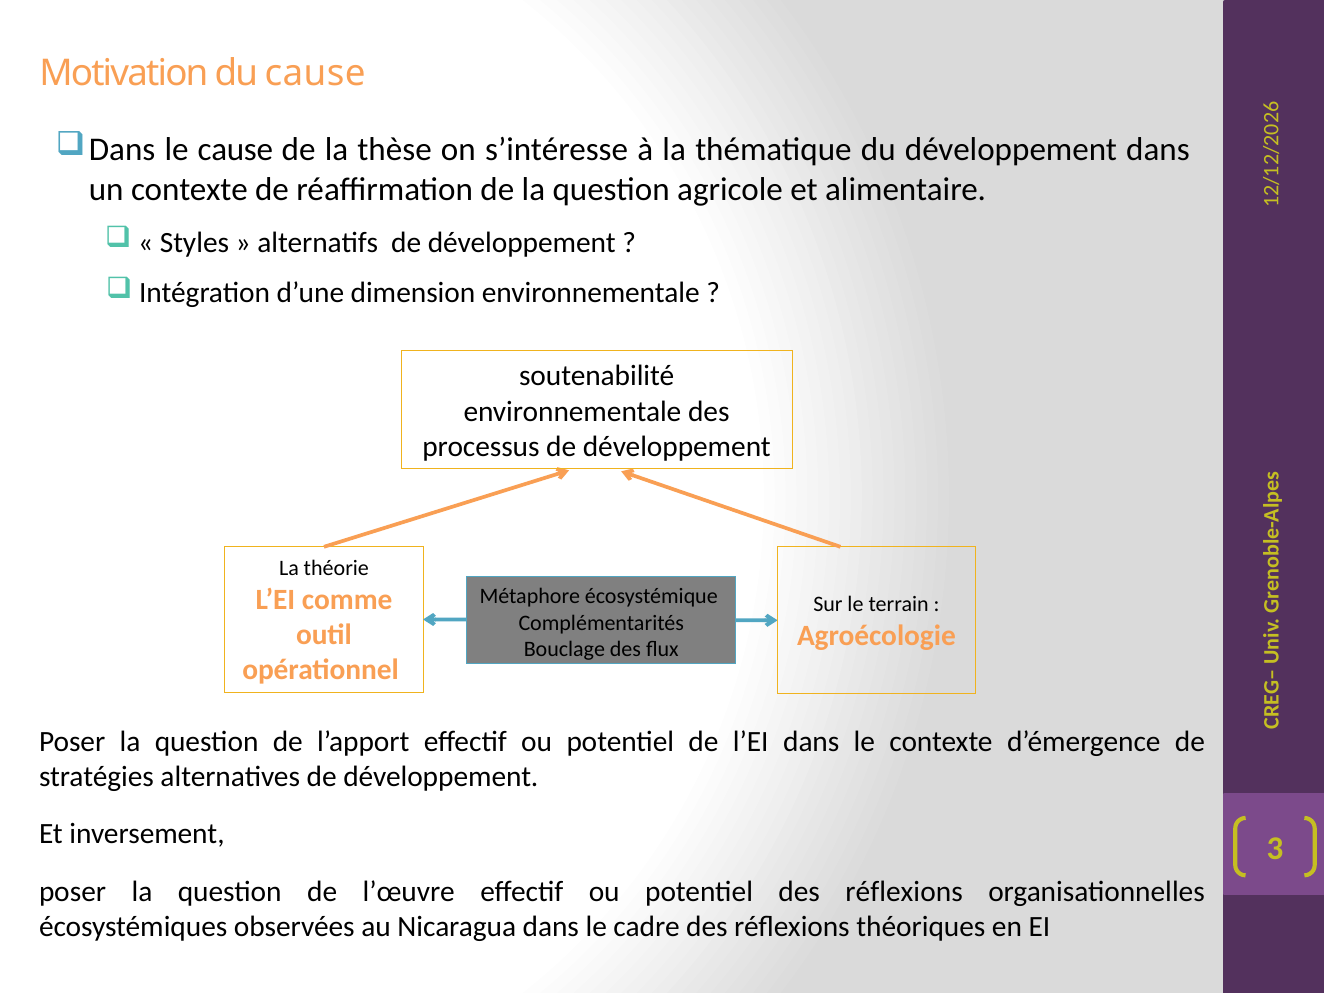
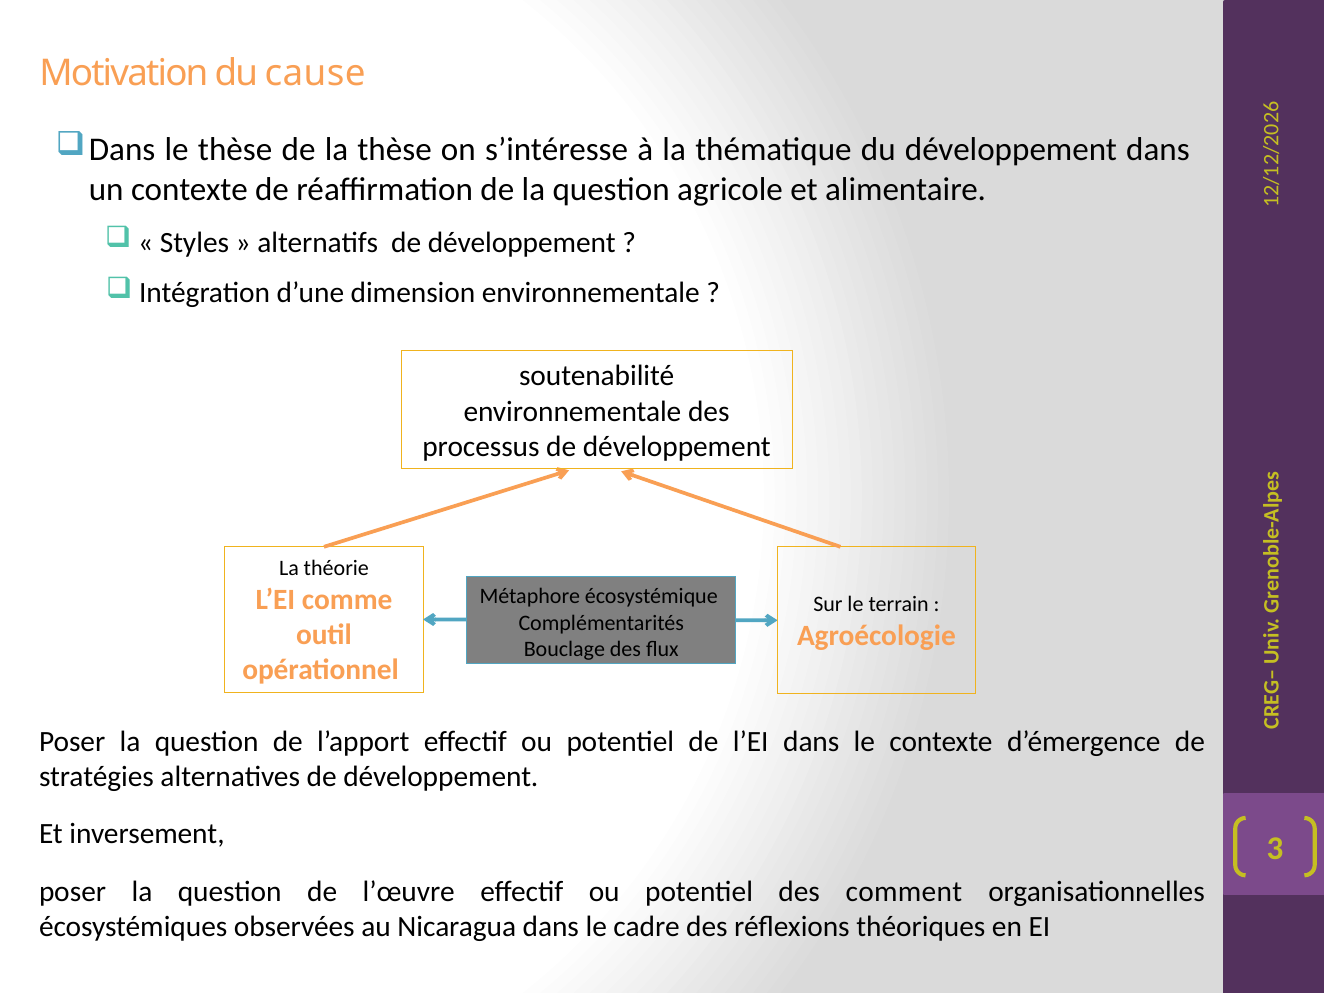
le cause: cause -> thèse (235, 150)
potentiel des réflexions: réflexions -> comment (904, 892)
